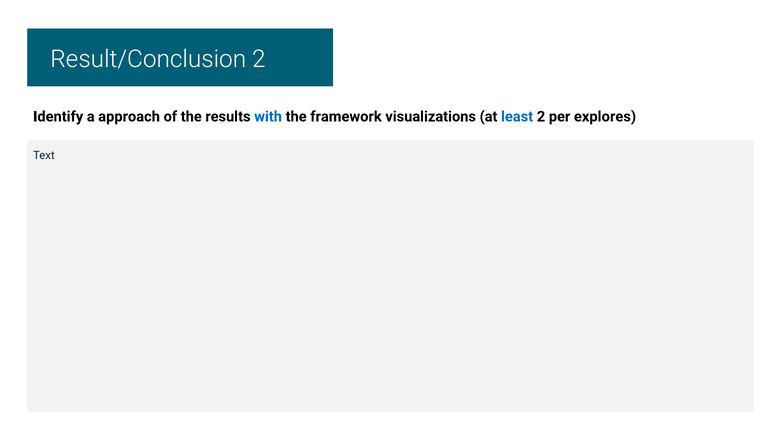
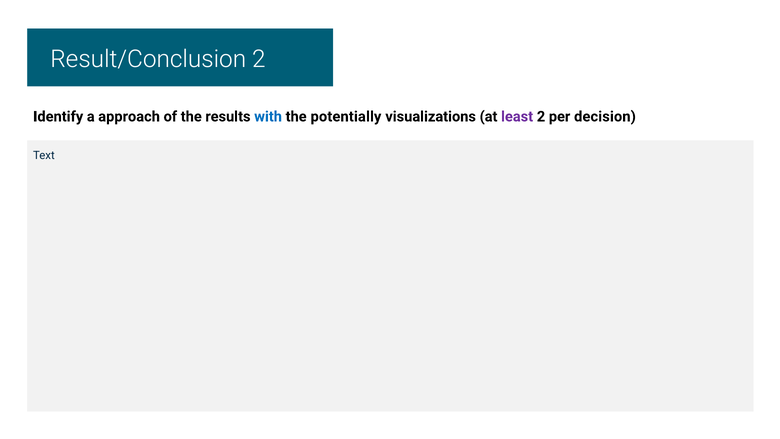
framework: framework -> potentially (346, 116)
least colour: blue -> purple (517, 116)
explores: explores -> decision (605, 116)
